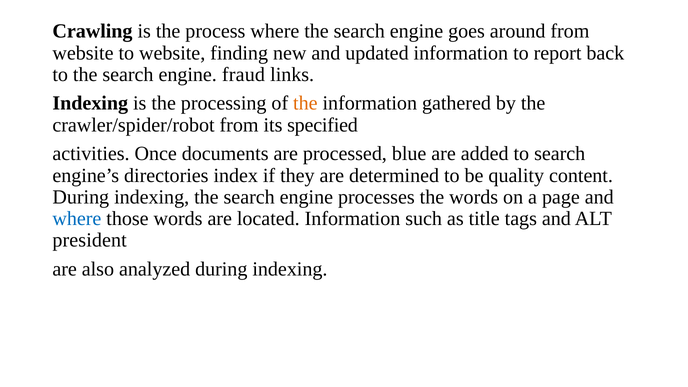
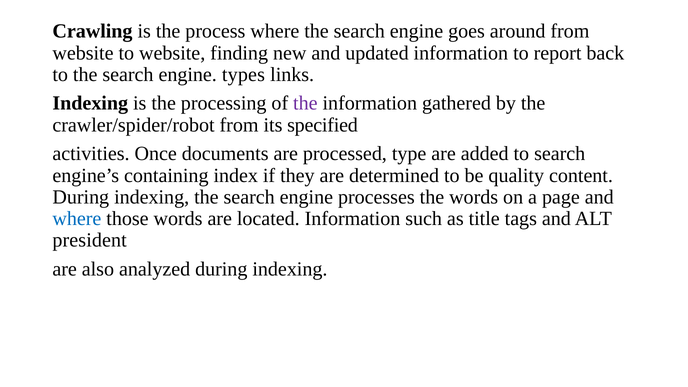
fraud: fraud -> types (243, 75)
the colour: orange -> purple (305, 103)
blue: blue -> type (409, 154)
directories: directories -> containing (166, 175)
